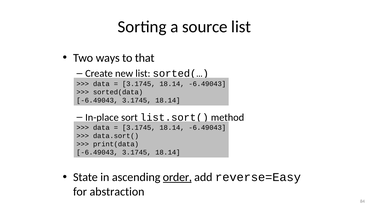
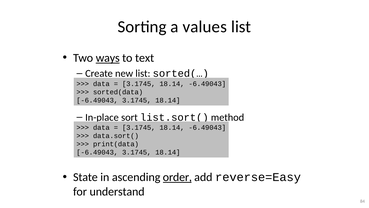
source: source -> values (205, 27)
ways underline: none -> present (108, 58)
that: that -> text (145, 58)
abstraction: abstraction -> understand (117, 191)
